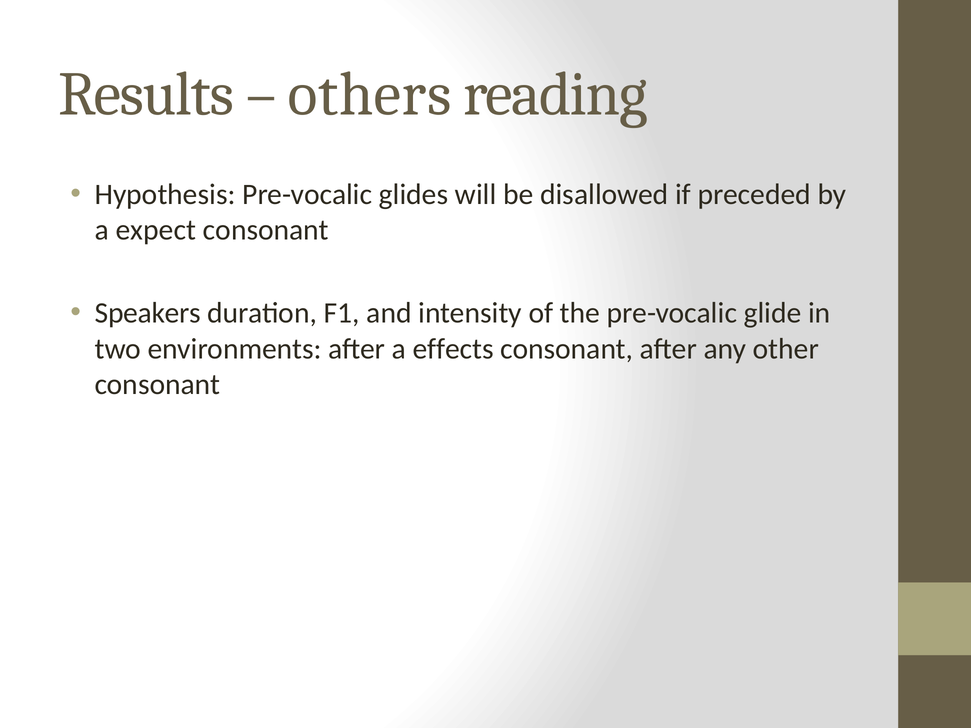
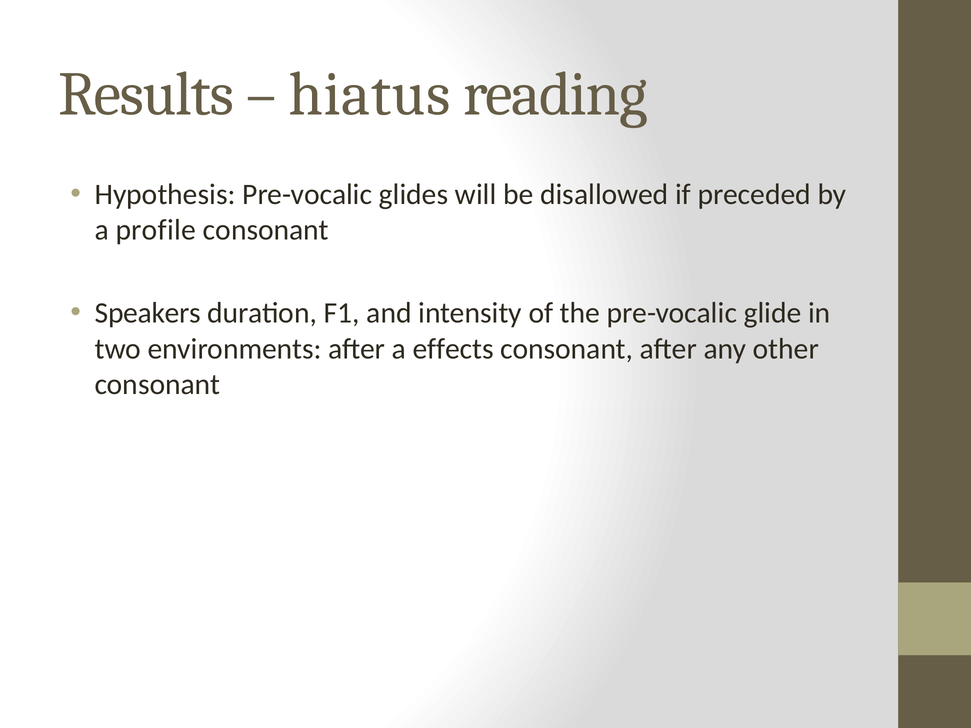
others: others -> hiatus (370, 94)
expect: expect -> profile (156, 230)
